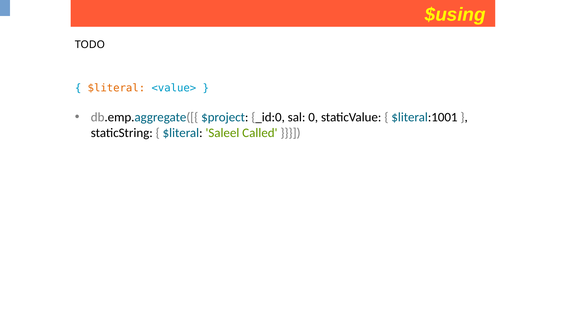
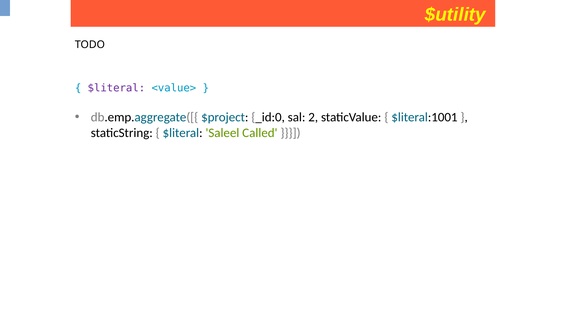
$using: $using -> $utility (455, 15)
$literal colour: orange -> purple (116, 88)
0: 0 -> 2 (313, 118)
